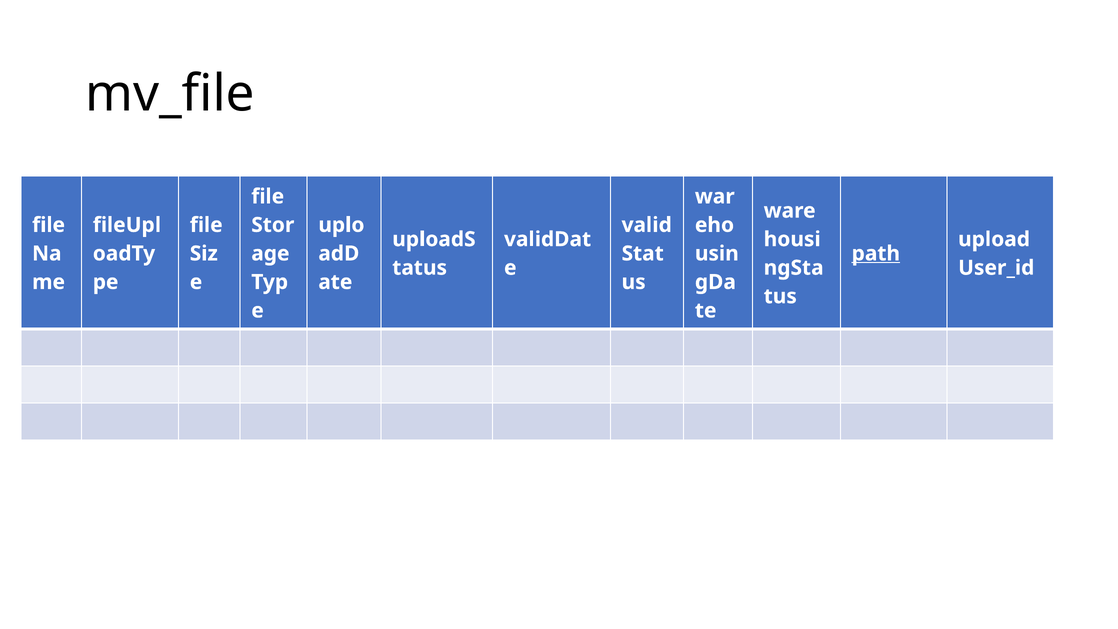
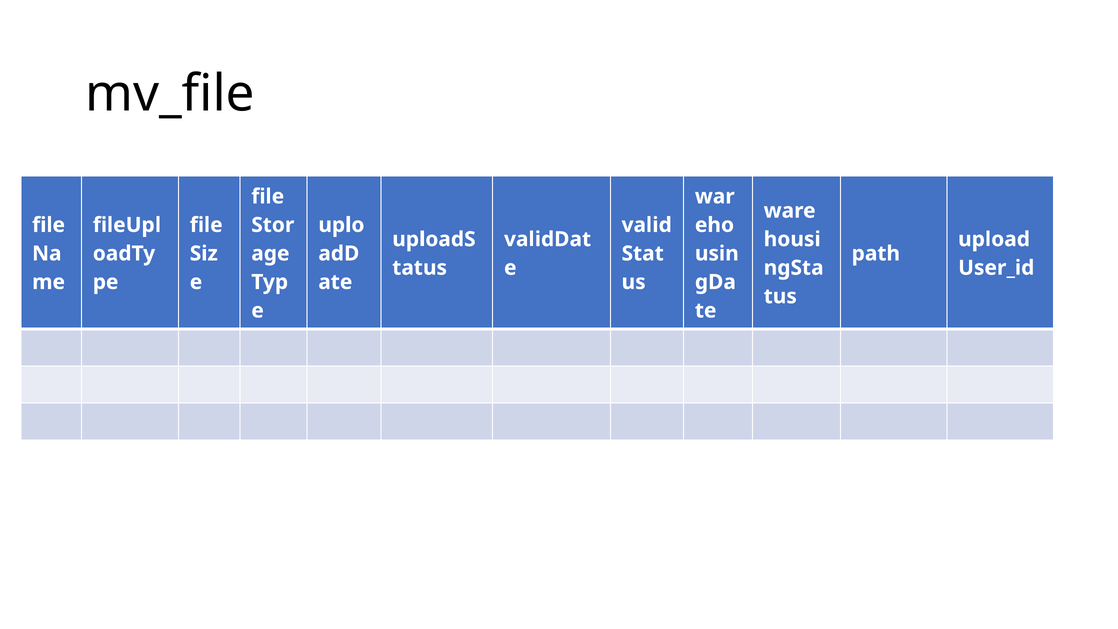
path underline: present -> none (876, 254)
